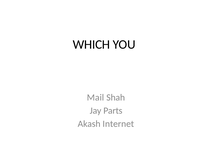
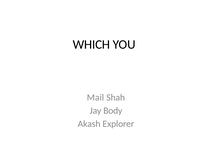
Parts: Parts -> Body (113, 111)
Internet: Internet -> Explorer (118, 124)
